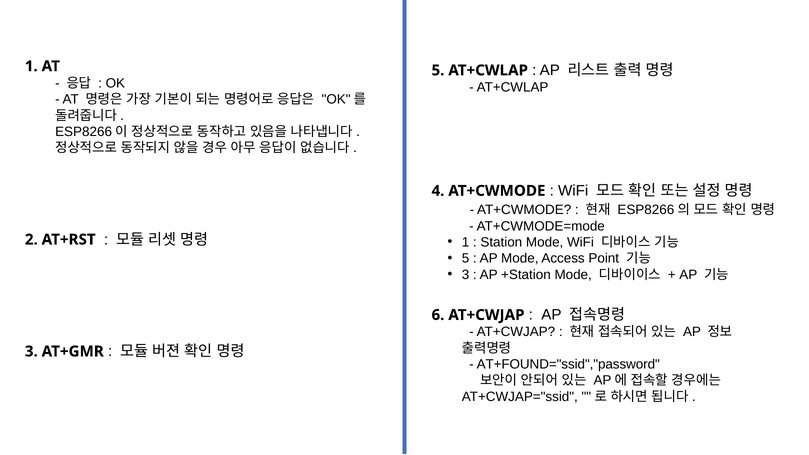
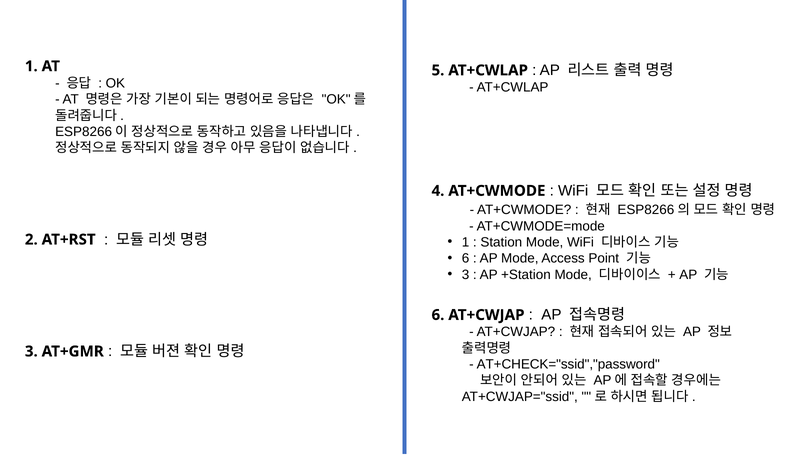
5: 5 -> 6 (466, 258)
AT+FOUND="ssid","password: AT+FOUND="ssid","password -> AT+CHECK="ssid","password (568, 364)
